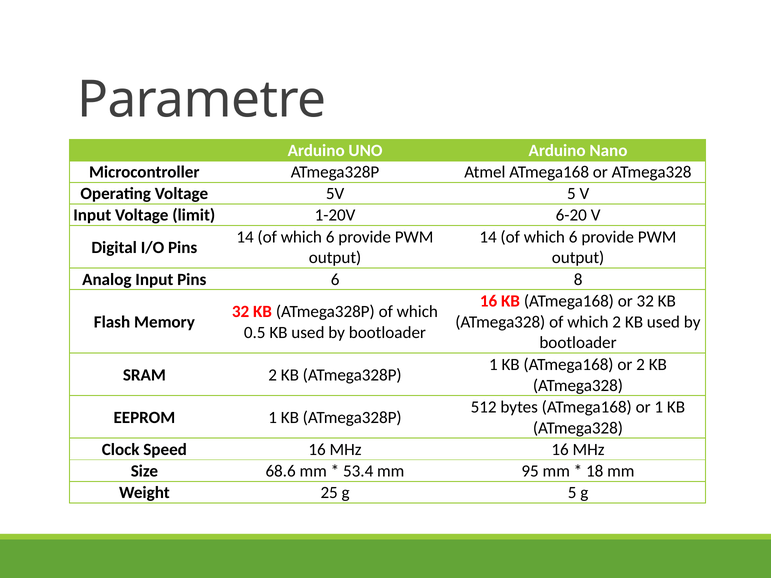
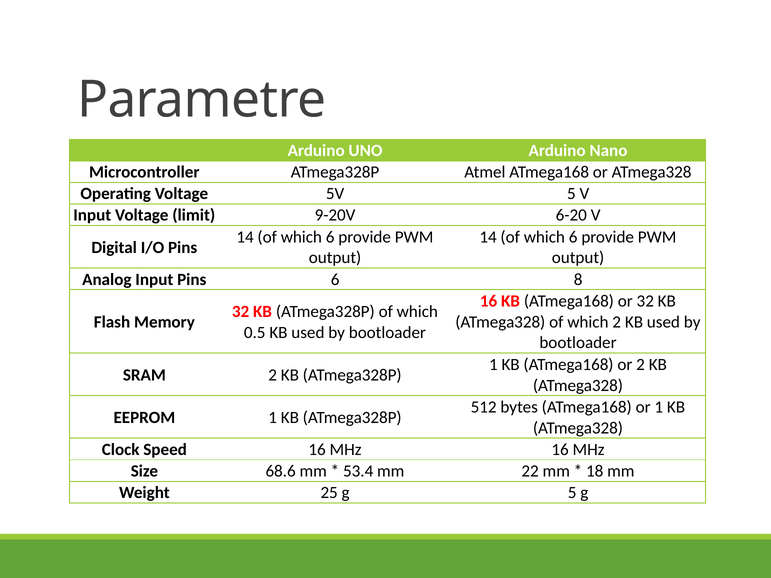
1-20V: 1-20V -> 9-20V (335, 215)
95: 95 -> 22 (530, 471)
